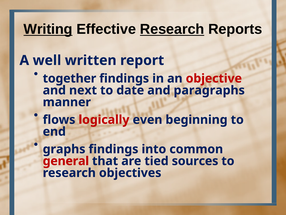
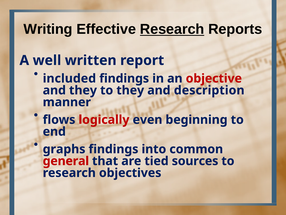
Writing underline: present -> none (48, 29)
together: together -> included (69, 78)
and next: next -> they (83, 90)
to date: date -> they (130, 90)
paragraphs: paragraphs -> description (209, 90)
